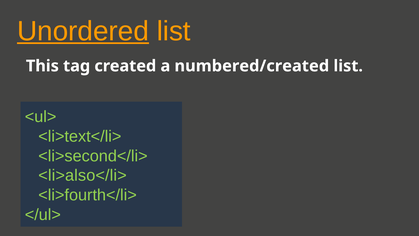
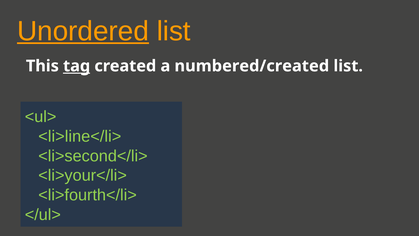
tag underline: none -> present (77, 66)
<li>text</li>: <li>text</li> -> <li>line</li> (80, 136)
<li>also</li>: <li>also</li> -> <li>your</li> (83, 175)
